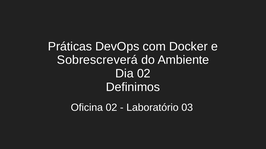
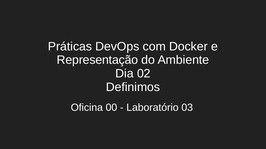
Sobrescreverá: Sobrescreverá -> Representação (97, 60)
Oficina 02: 02 -> 00 (111, 108)
